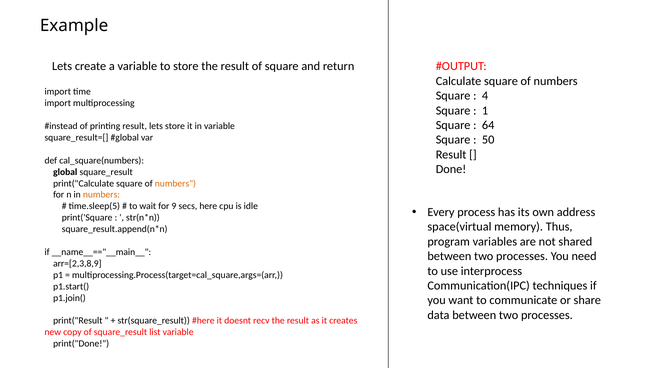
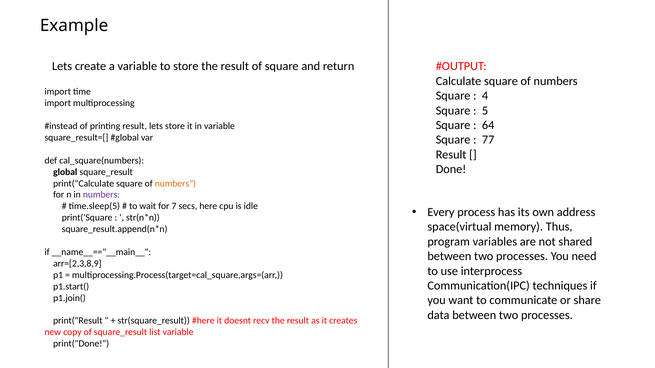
1: 1 -> 5 (485, 111)
50: 50 -> 77 (488, 140)
numbers colour: orange -> purple (101, 195)
9: 9 -> 7 (174, 207)
